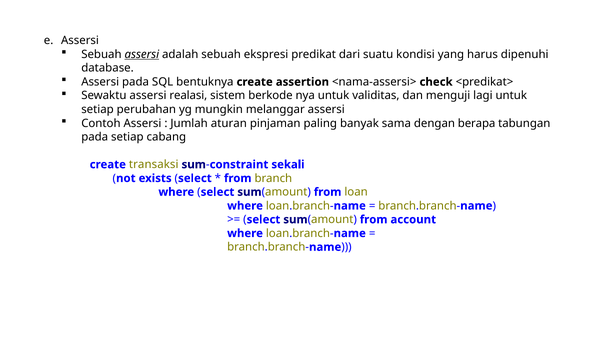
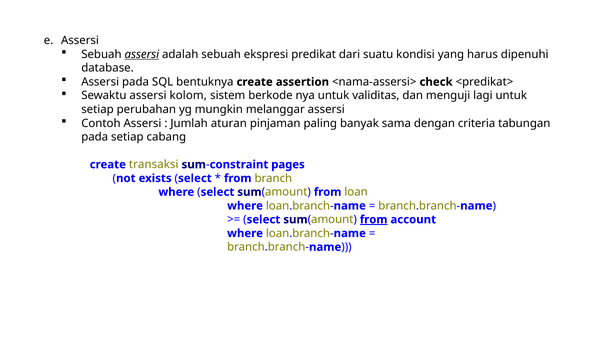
realasi: realasi -> kolom (188, 96)
berapa: berapa -> criteria (477, 123)
sekali: sekali -> pages (288, 164)
from underline: none -> present (374, 219)
